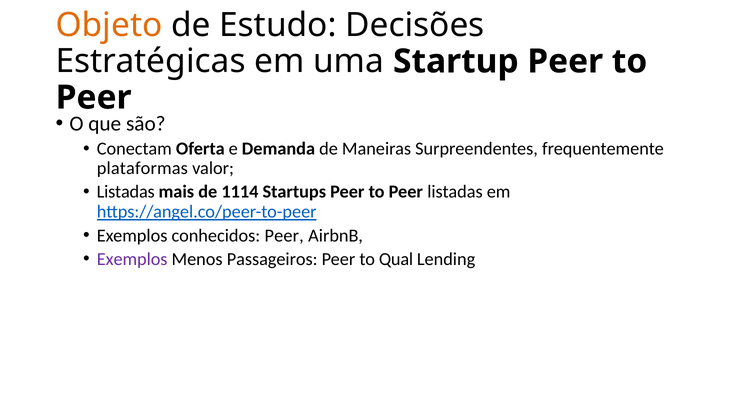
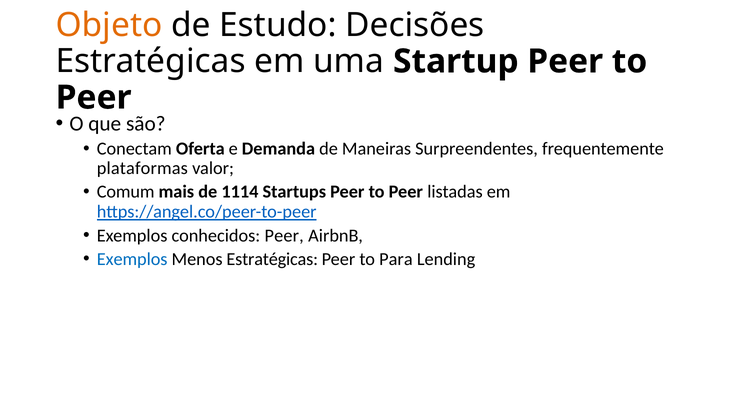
Listadas: Listadas -> Comum (126, 192)
Exemplos colour: purple -> blue (132, 259)
Menos Passageiros: Passageiros -> Estratégicas (272, 259)
Qual: Qual -> Para (396, 259)
